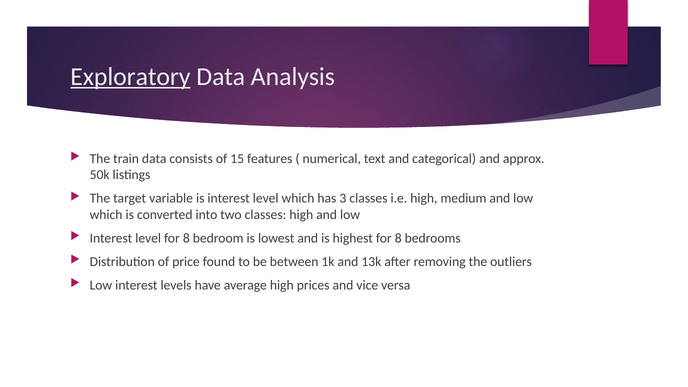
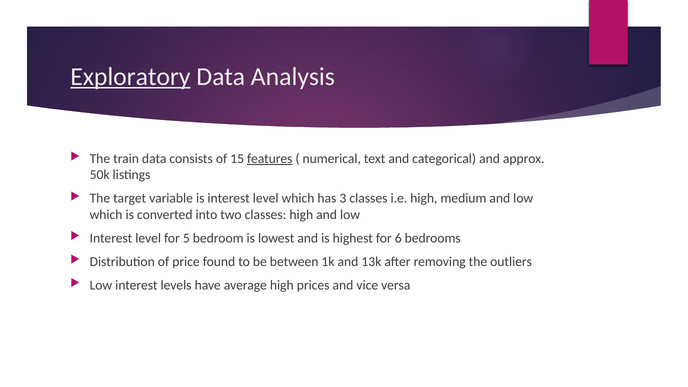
features underline: none -> present (270, 159)
level for 8: 8 -> 5 (186, 238)
highest for 8: 8 -> 6 (398, 238)
